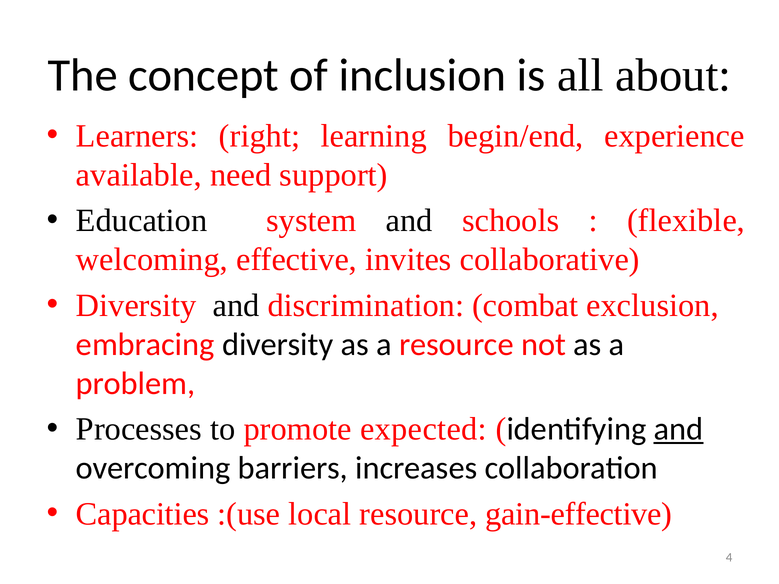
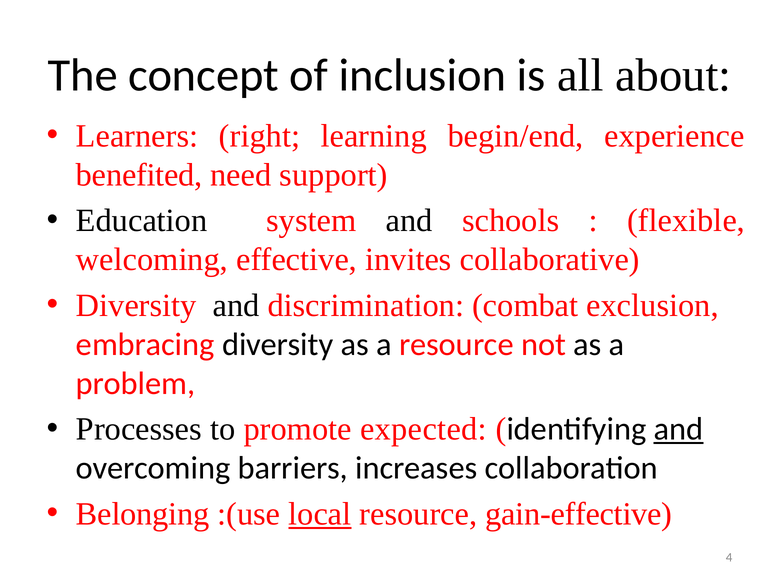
available: available -> benefited (139, 175)
Capacities: Capacities -> Belonging (143, 514)
local underline: none -> present (320, 514)
